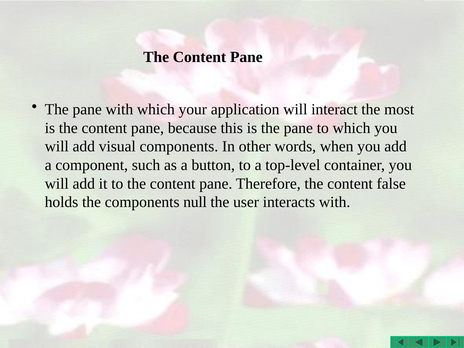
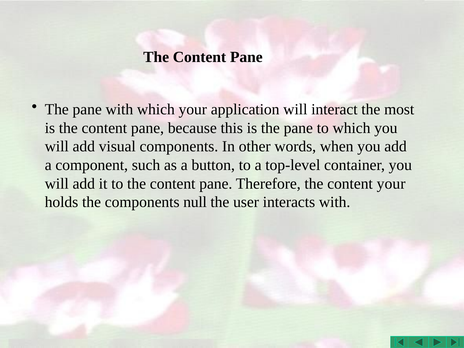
content false: false -> your (391, 184)
